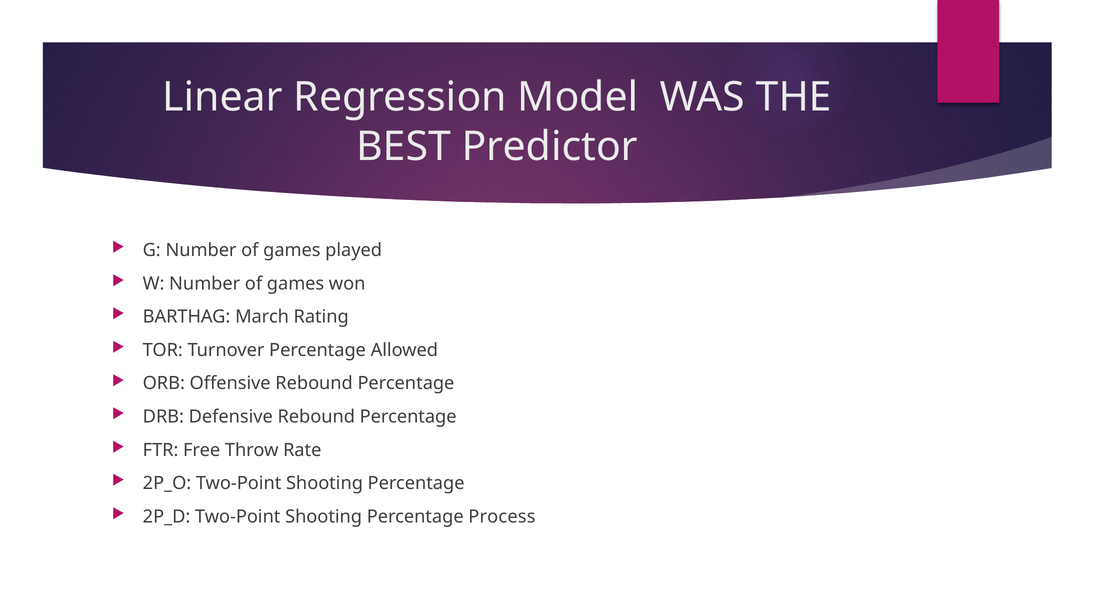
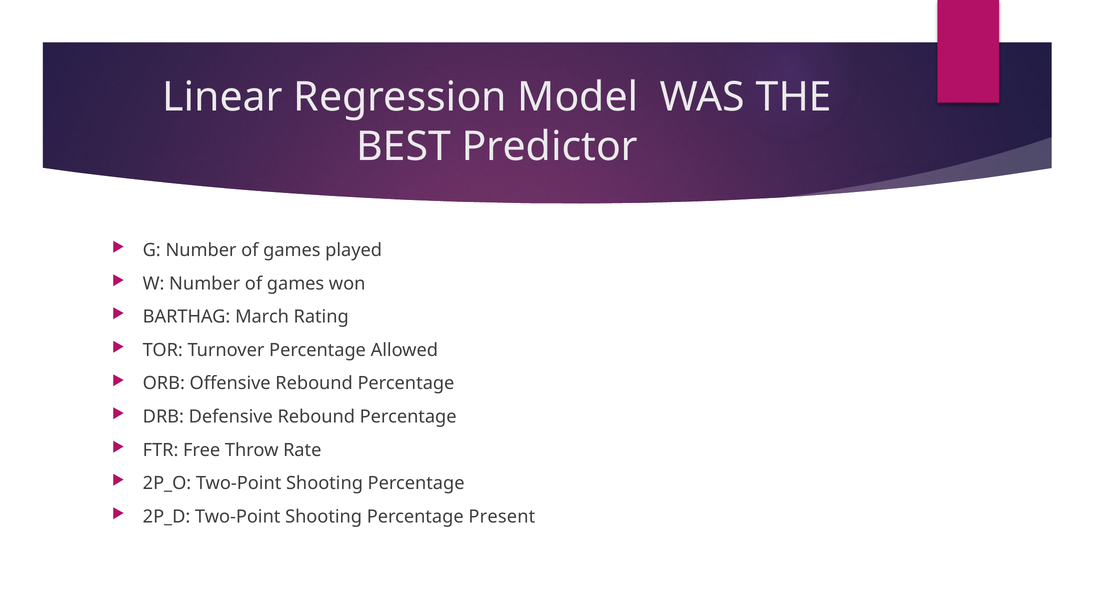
Process: Process -> Present (502, 517)
